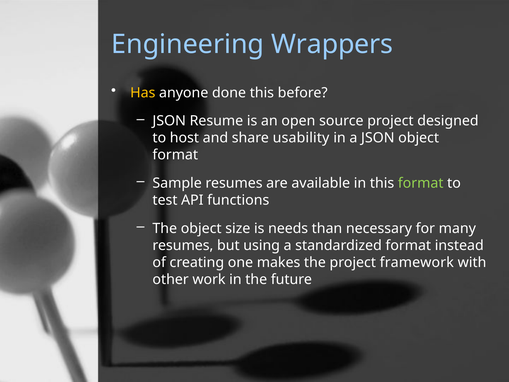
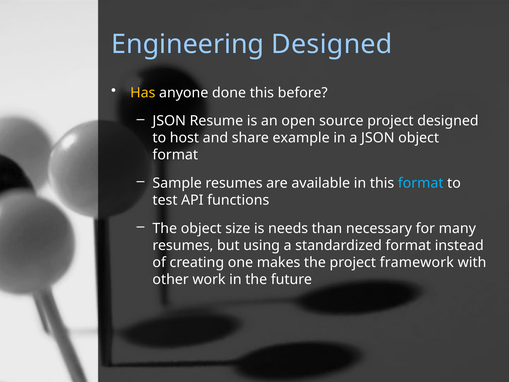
Engineering Wrappers: Wrappers -> Designed (332, 44)
usability: usability -> example (301, 138)
format colour: light green -> light blue (421, 183)
